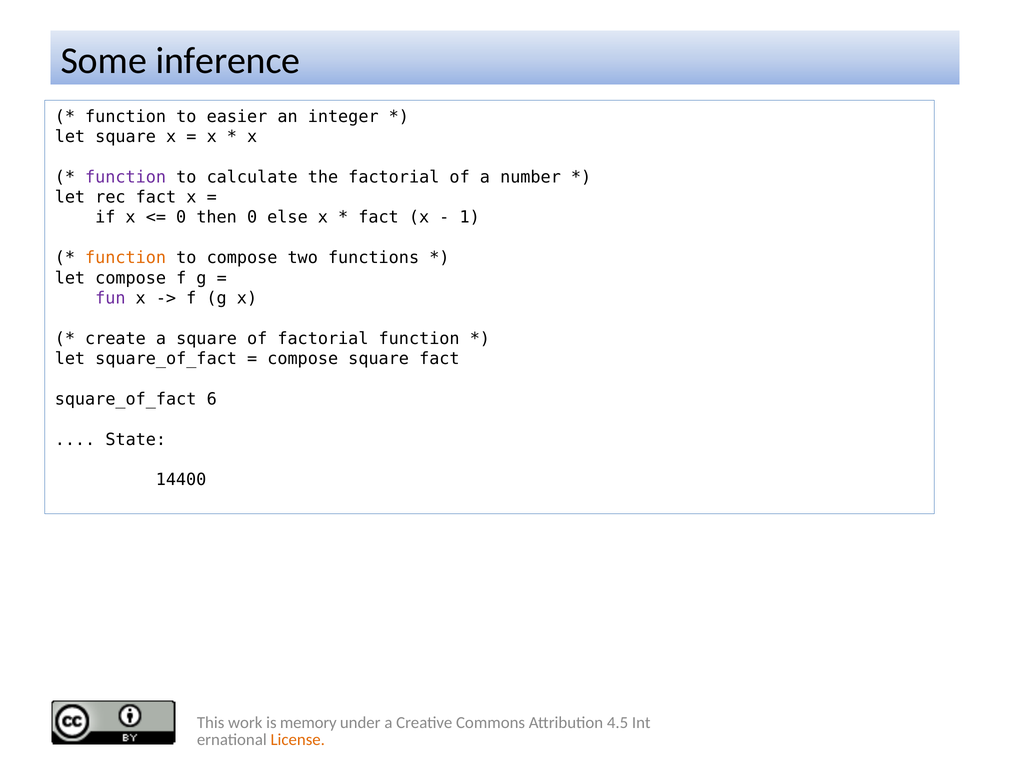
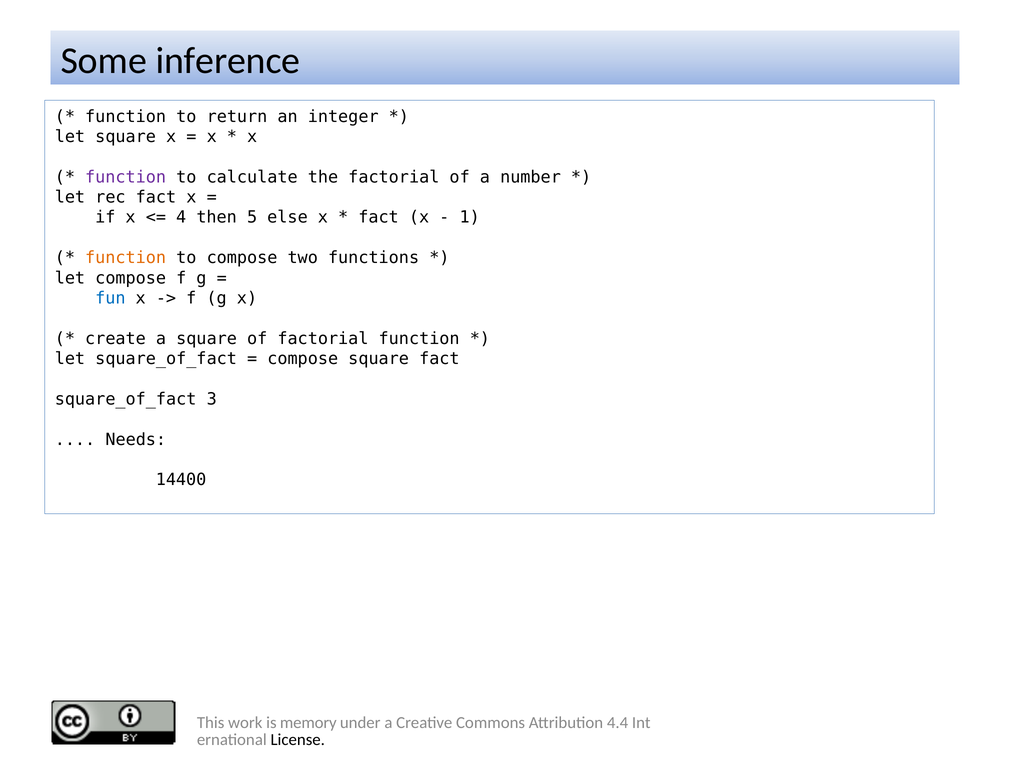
easier: easier -> return (237, 117)
0: 0 -> 4 (181, 218)
then 0: 0 -> 5 (252, 218)
fun colour: purple -> blue (110, 298)
6: 6 -> 3 (212, 399)
State: State -> Needs (136, 440)
4.5: 4.5 -> 4.4 (618, 723)
License colour: orange -> black (298, 740)
